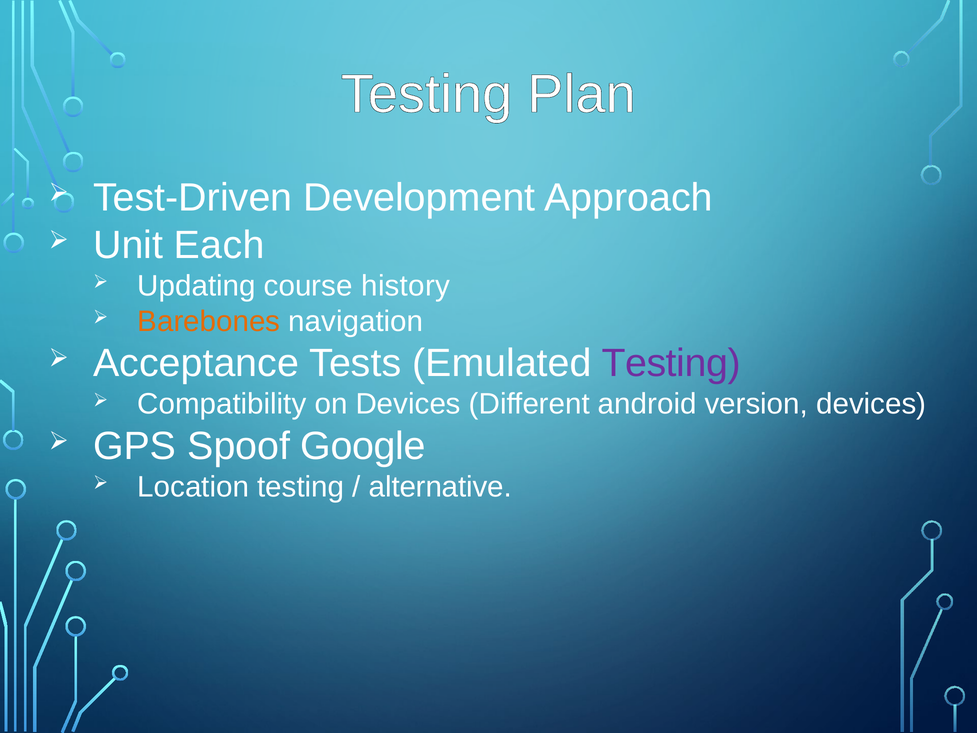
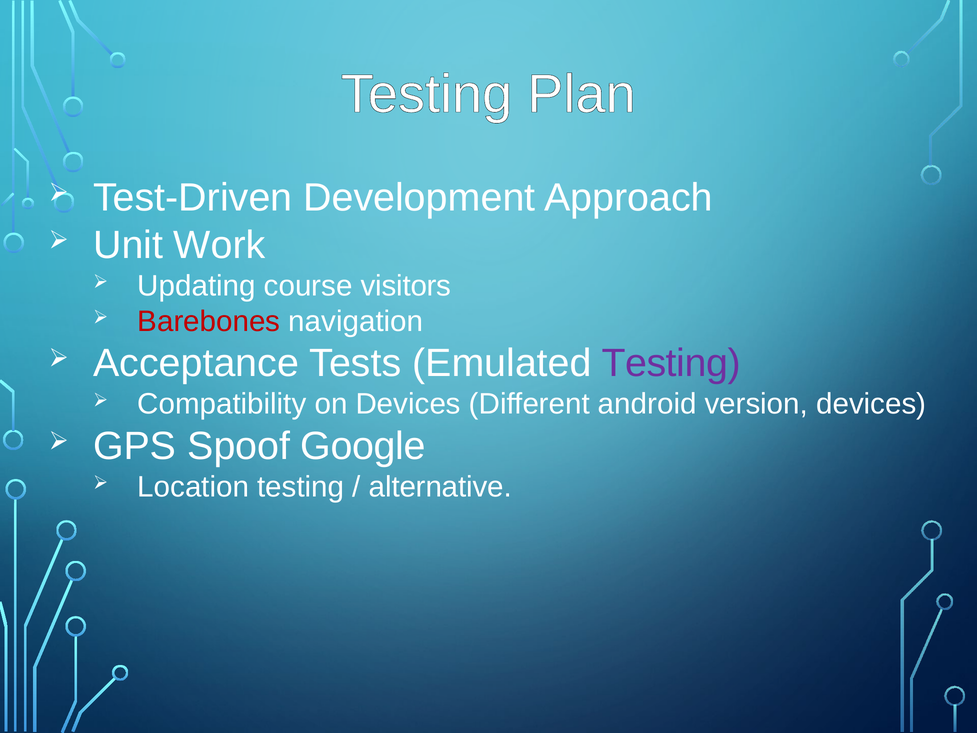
Each: Each -> Work (219, 245)
history: history -> visitors (406, 286)
Barebones colour: orange -> red (209, 321)
